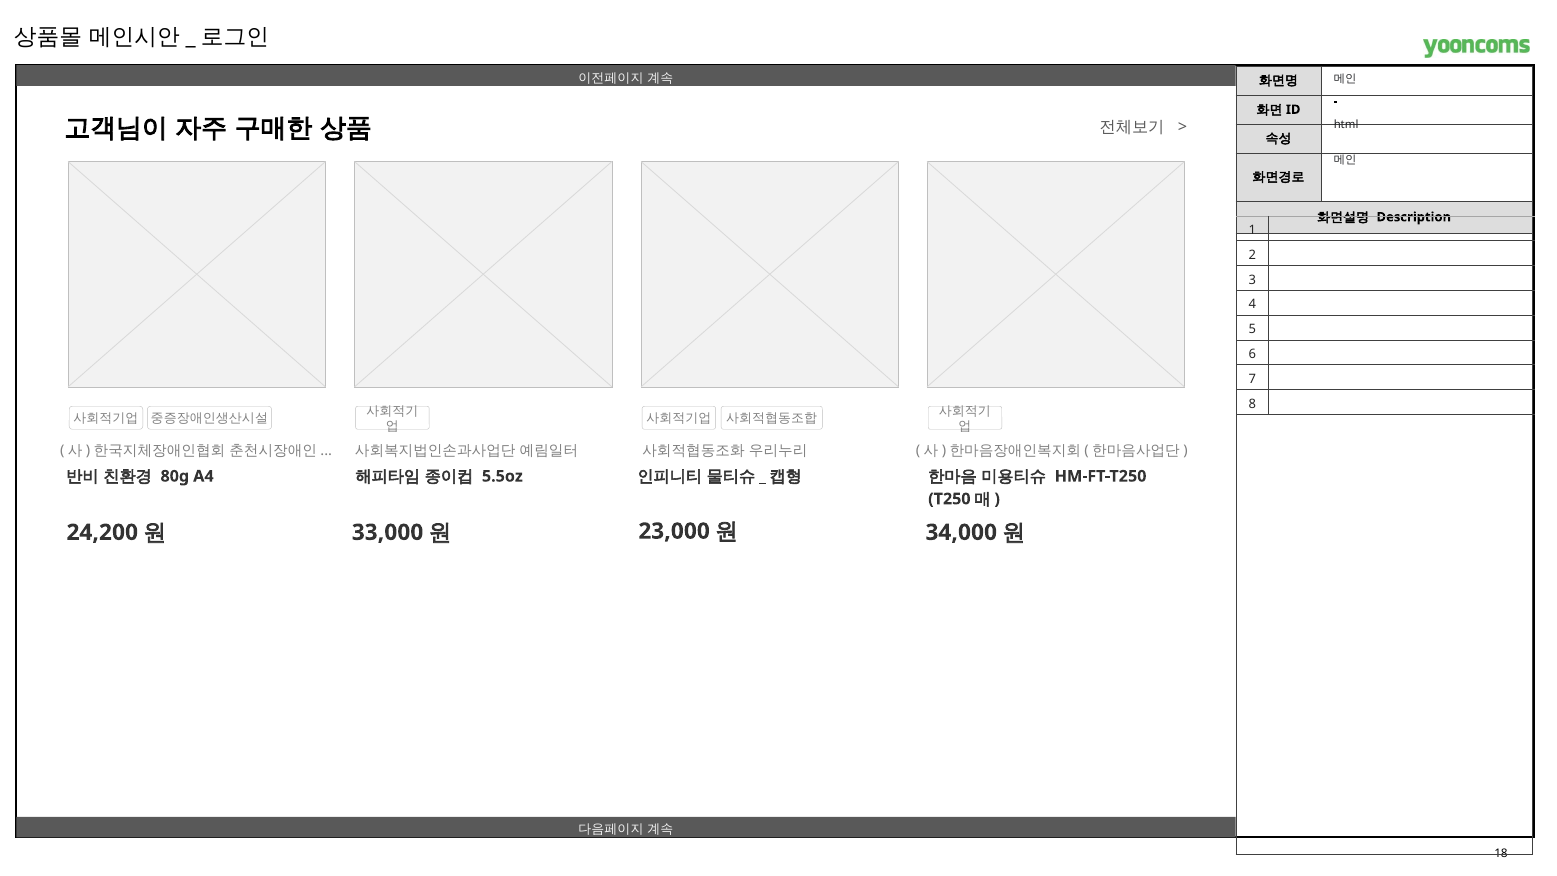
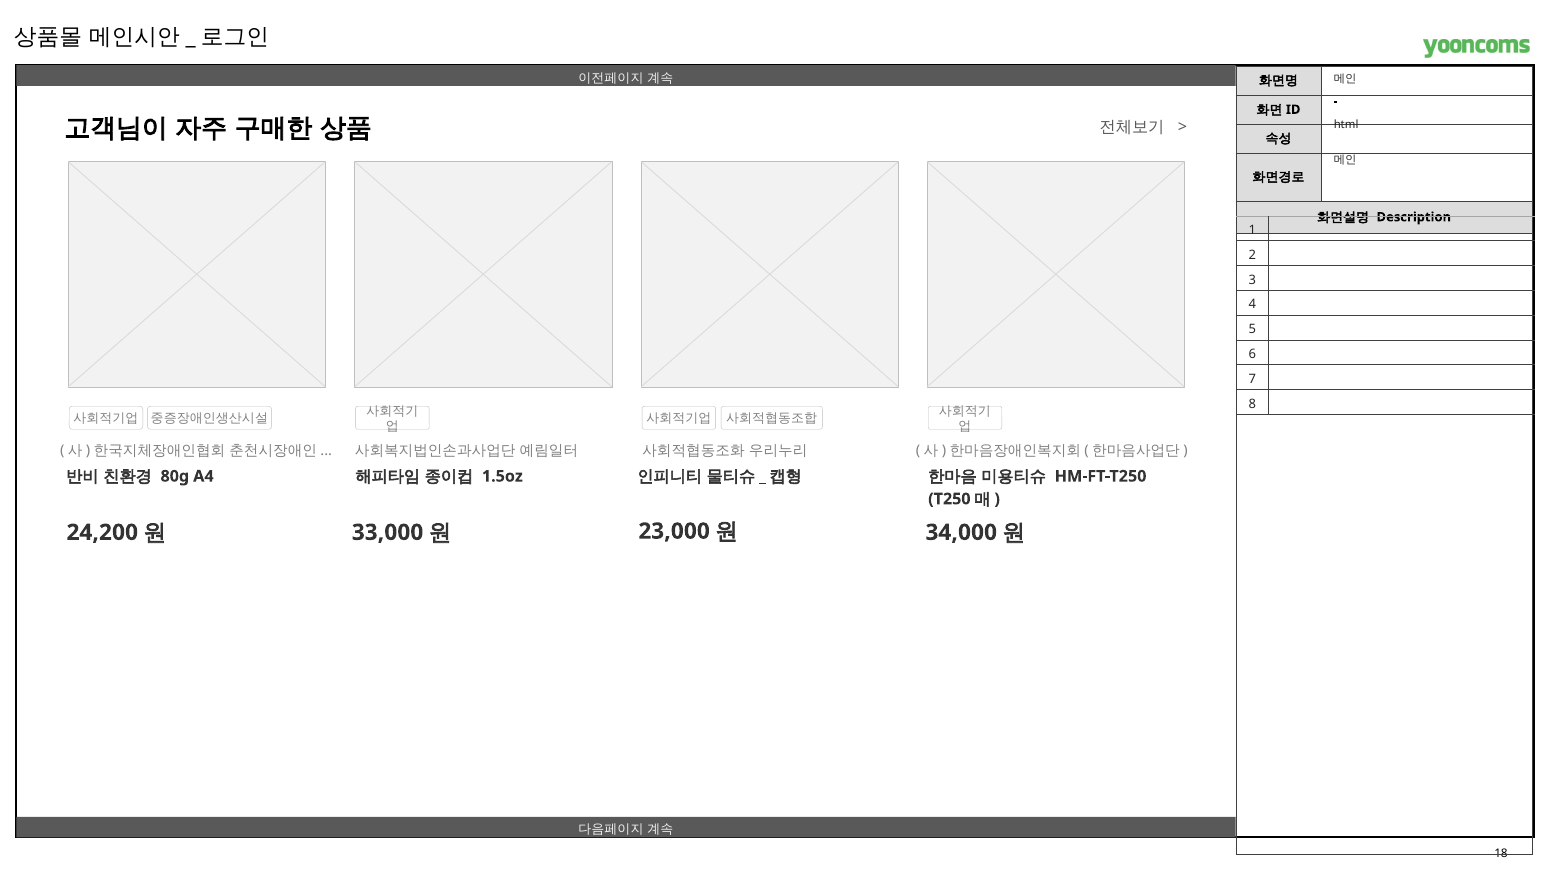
5.5oz: 5.5oz -> 1.5oz (502, 476)
